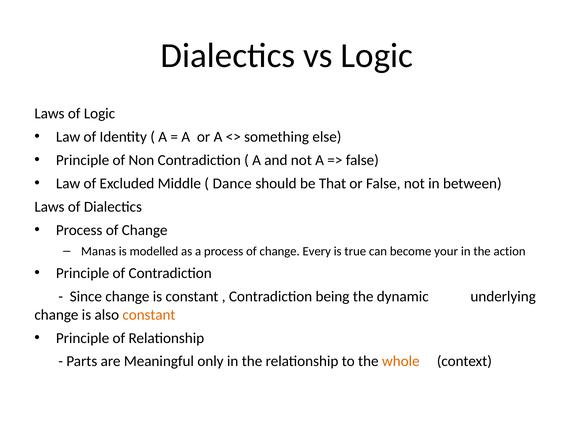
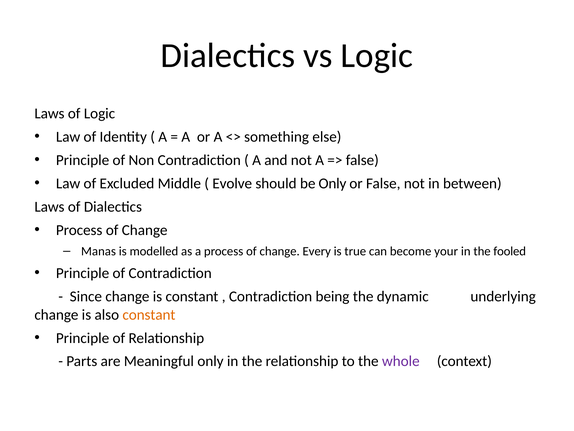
Dance: Dance -> Evolve (232, 183)
be That: That -> Only (332, 183)
action: action -> fooled (510, 251)
whole colour: orange -> purple (401, 361)
